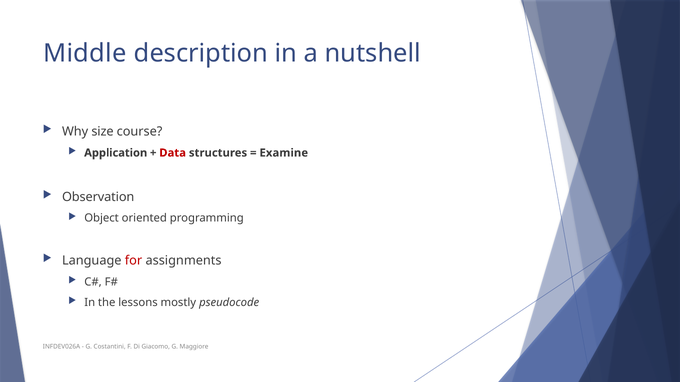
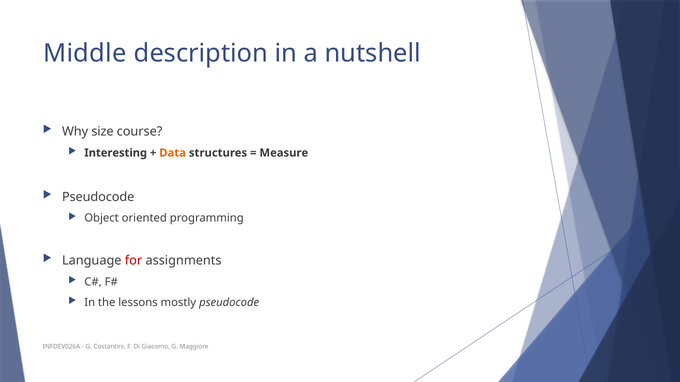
Application: Application -> Interesting (116, 153)
Data colour: red -> orange (173, 153)
Examine: Examine -> Measure (284, 153)
Observation: Observation -> Pseudocode (98, 197)
